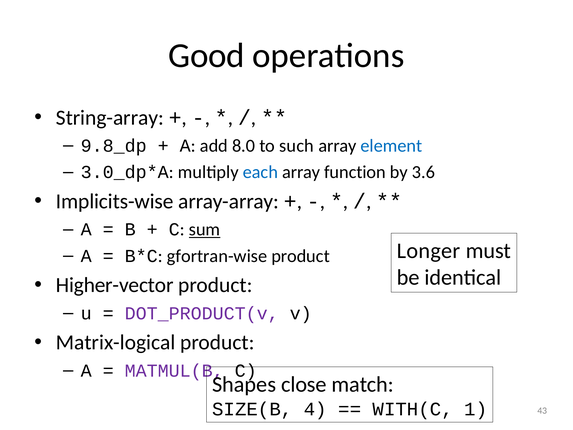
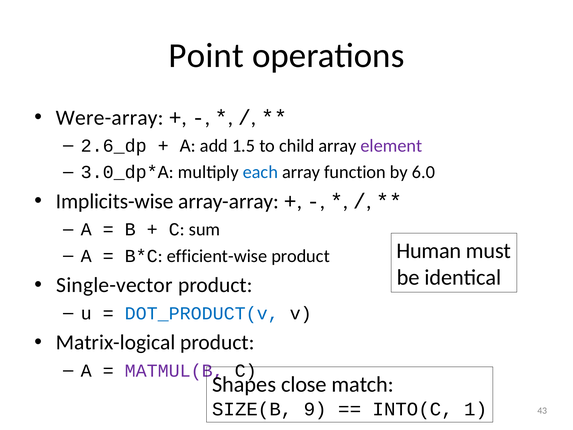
Good: Good -> Point (206, 55)
String-array: String-array -> Were-array (110, 118)
9.8_dp: 9.8_dp -> 2.6_dp (114, 146)
8.0: 8.0 -> 1.5 (244, 146)
such: such -> child (297, 146)
element colour: blue -> purple (391, 146)
3.6: 3.6 -> 6.0 (423, 172)
sum underline: present -> none (205, 229)
Longer: Longer -> Human (429, 251)
gfortran-wise: gfortran-wise -> efficient-wise (217, 256)
Higher-vector: Higher-vector -> Single-vector (114, 285)
DOT_PRODUCT(v colour: purple -> blue (202, 313)
4: 4 -> 9 (315, 409)
WITH(C: WITH(C -> INTO(C (413, 409)
